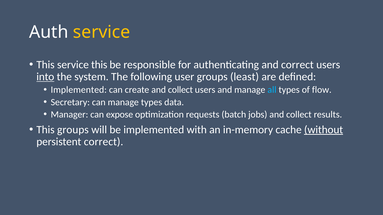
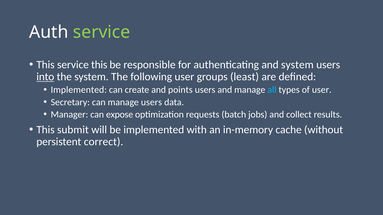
service colour: yellow -> light green (102, 32)
and correct: correct -> system (297, 65)
create and collect: collect -> points (180, 90)
of flow: flow -> user (322, 90)
manage types: types -> users (151, 102)
This groups: groups -> submit (73, 130)
without underline: present -> none (324, 130)
